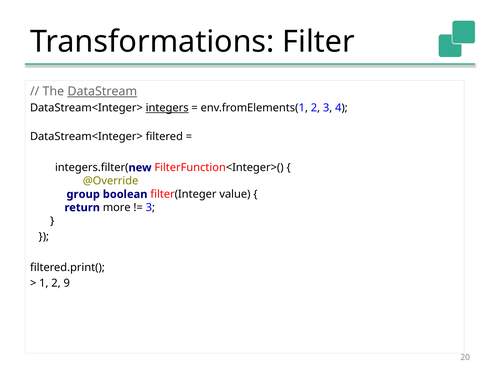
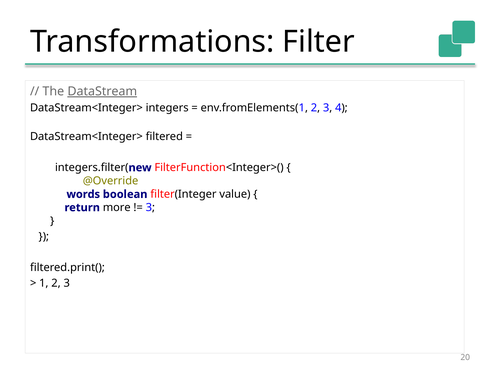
integers underline: present -> none (167, 108)
group: group -> words (83, 194)
1 2 9: 9 -> 3 (67, 283)
